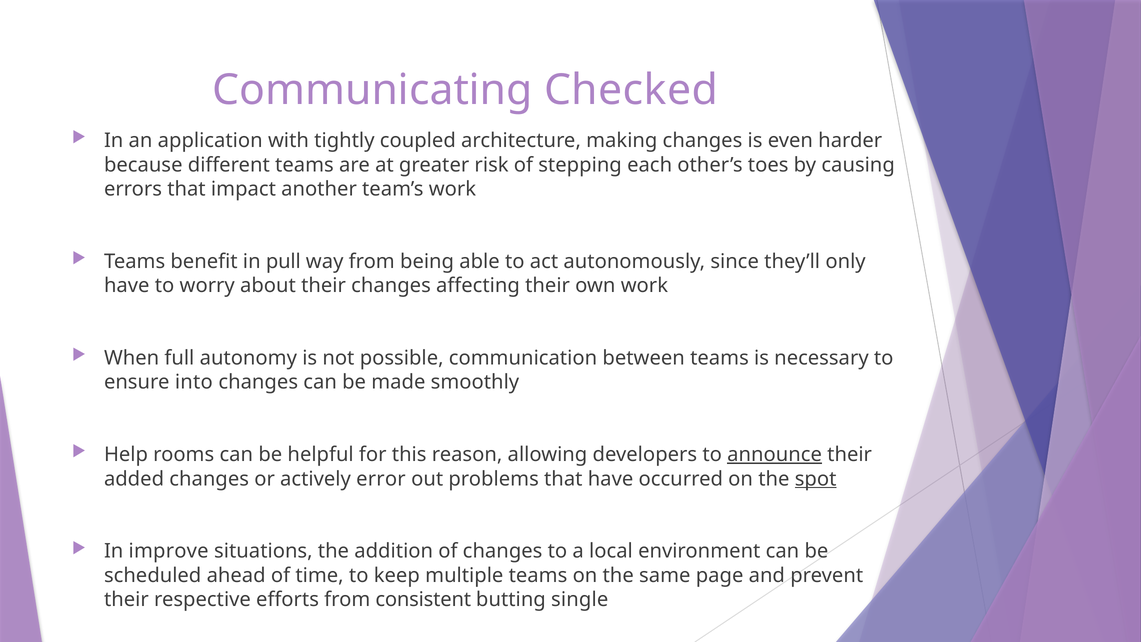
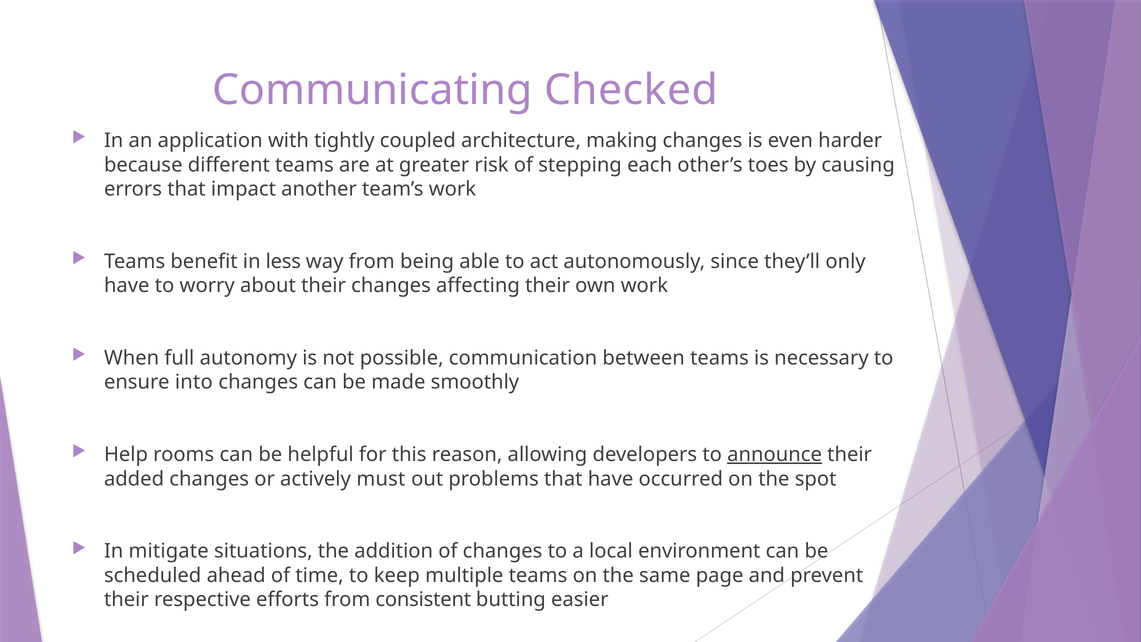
pull: pull -> less (283, 261)
error: error -> must (381, 479)
spot underline: present -> none (816, 479)
improve: improve -> mitigate (169, 551)
single: single -> easier (580, 600)
